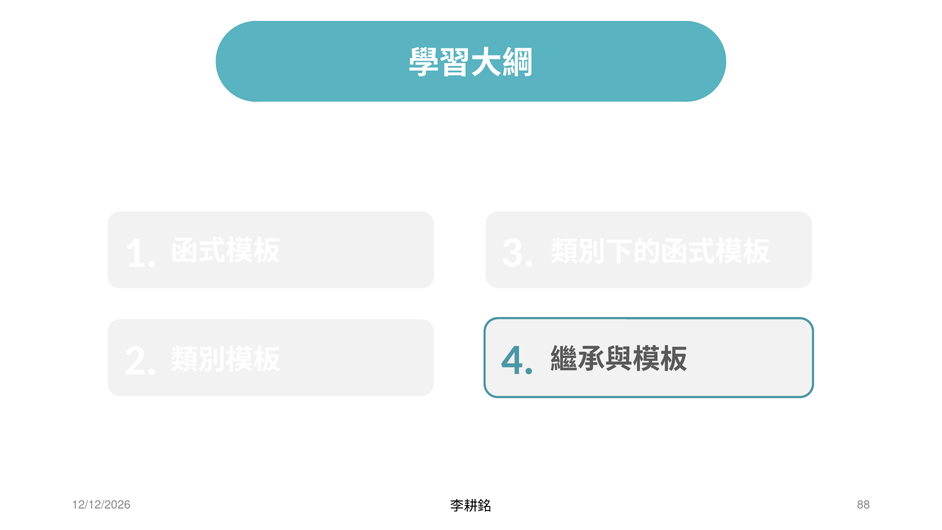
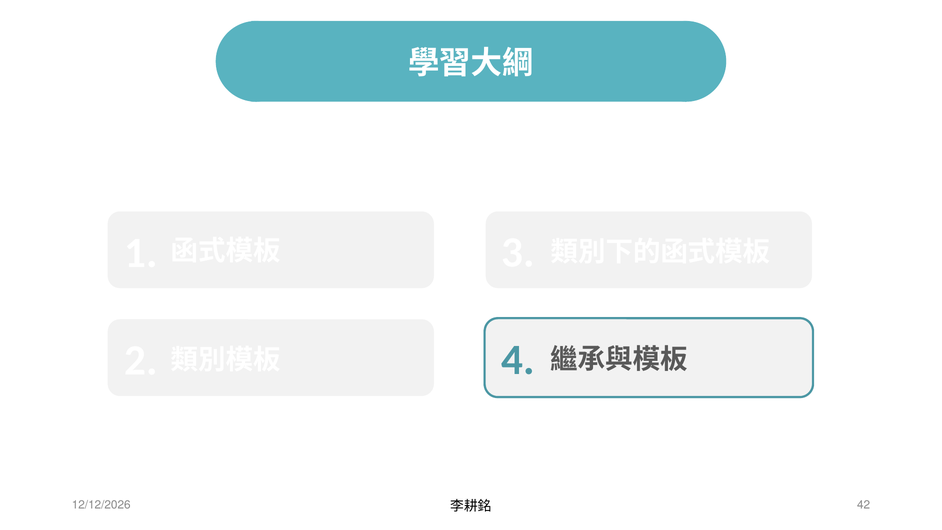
88: 88 -> 42 (864, 505)
